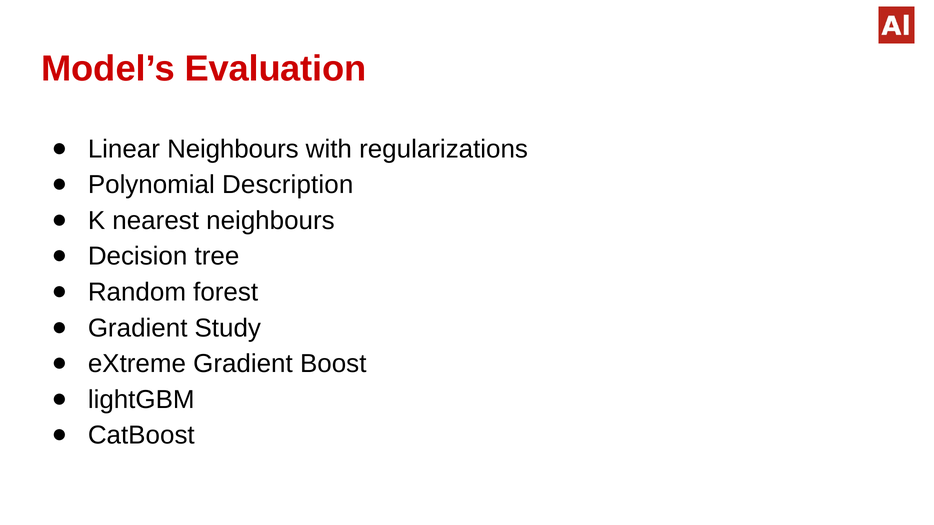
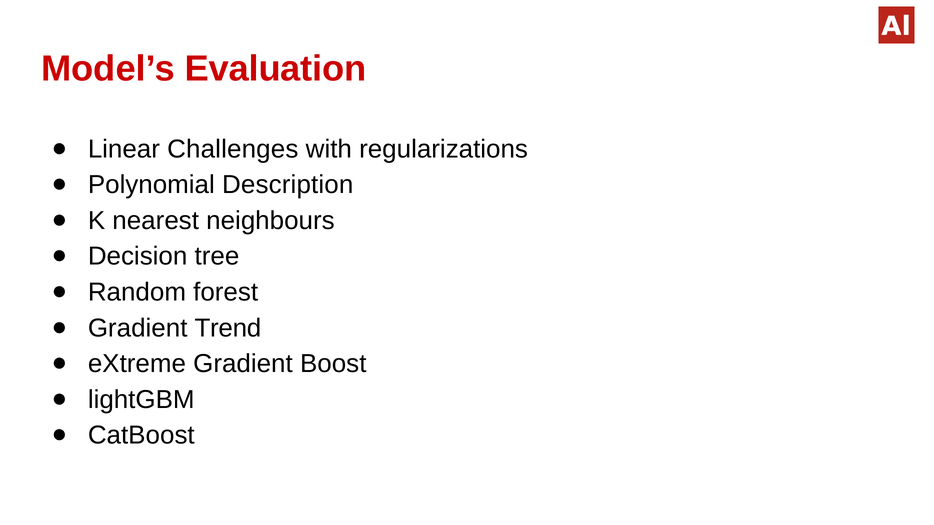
Linear Neighbours: Neighbours -> Challenges (233, 149)
Study: Study -> Trend (228, 328)
